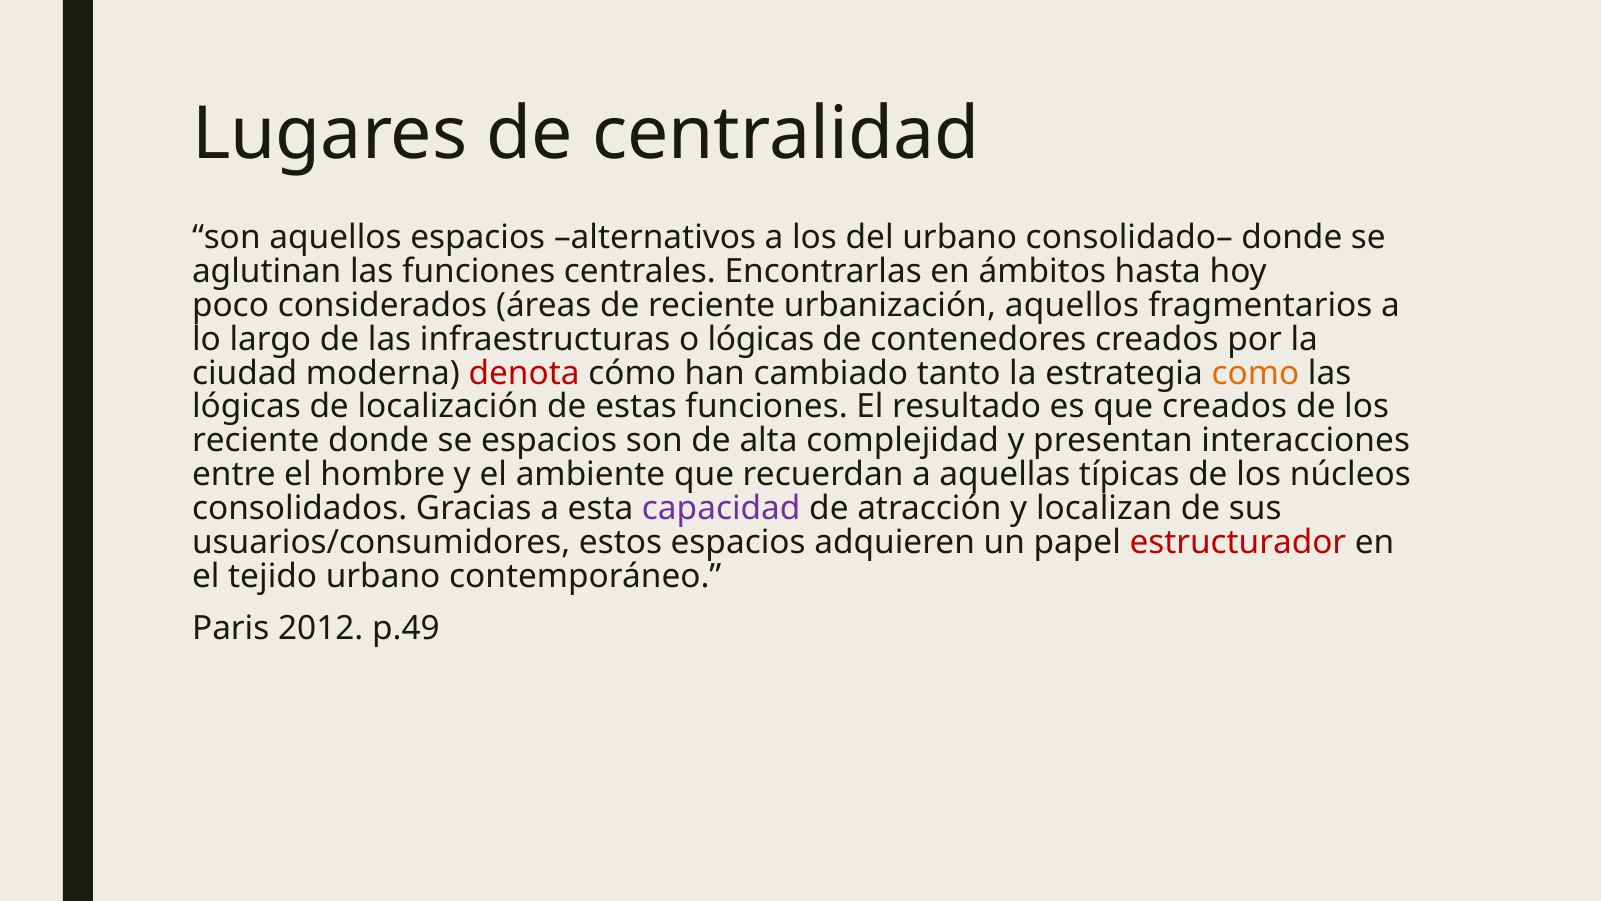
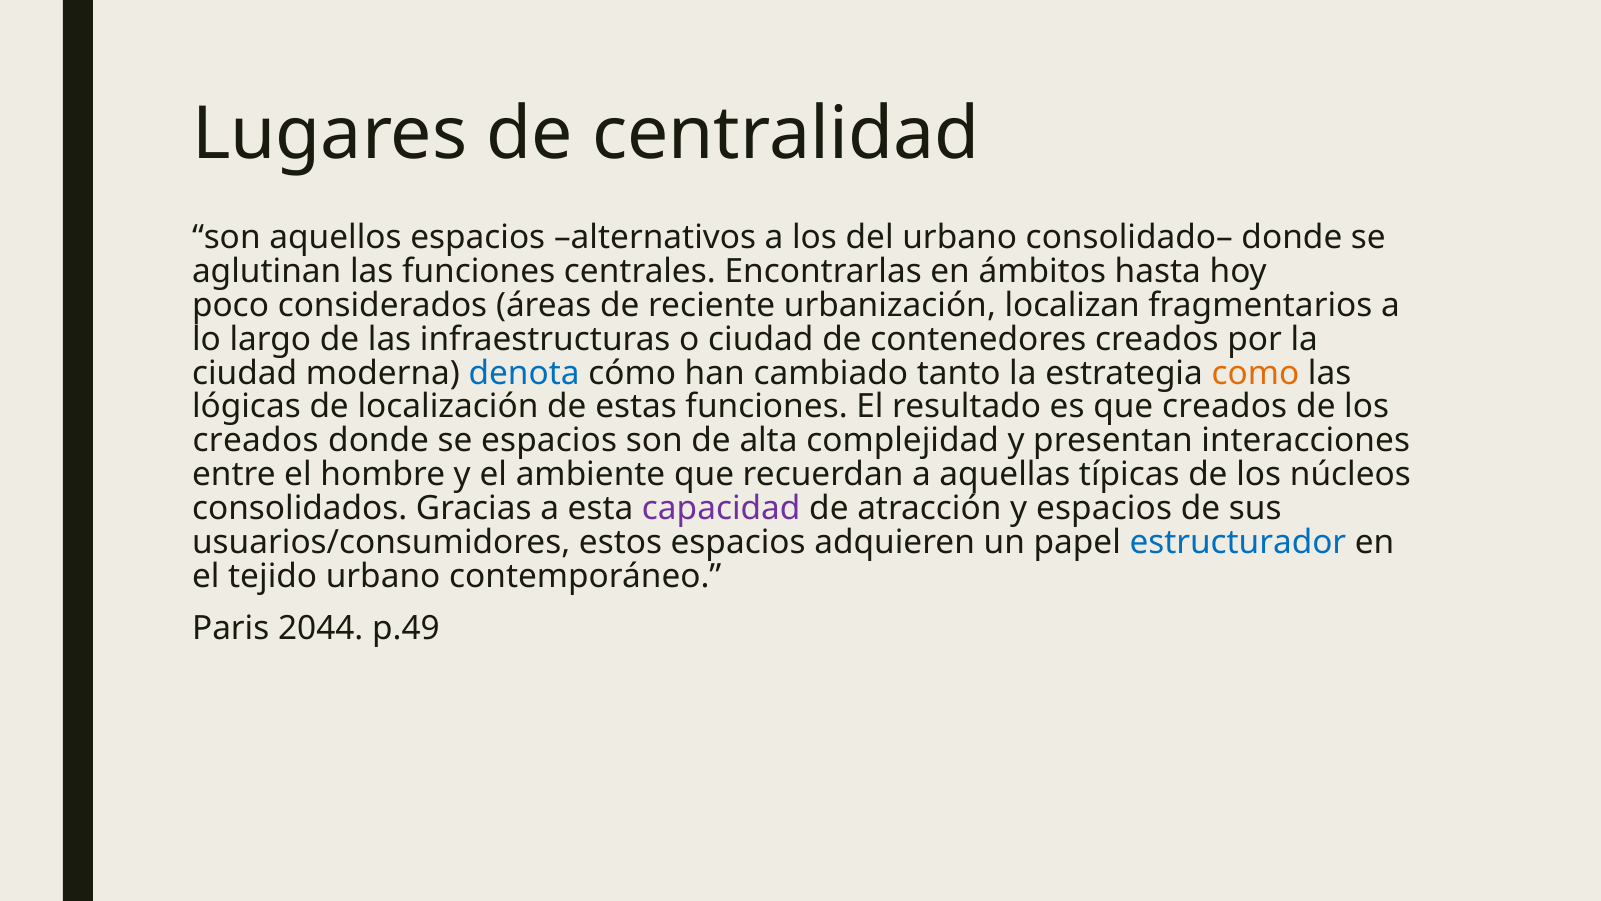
urbanización aquellos: aquellos -> localizan (1072, 305)
o lógicas: lógicas -> ciudad (761, 339)
denota colour: red -> blue (524, 373)
reciente: reciente -> creados (256, 441)
y localizan: localizan -> espacios (1104, 508)
estructurador colour: red -> blue (1238, 542)
2012: 2012 -> 2044 (321, 628)
